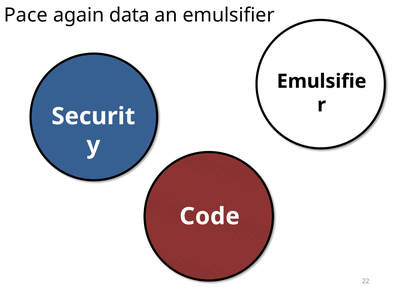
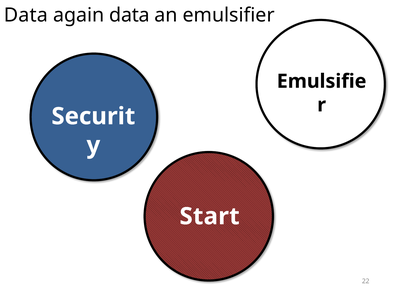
Pace: Pace -> Data (26, 15)
Code: Code -> Start (210, 216)
